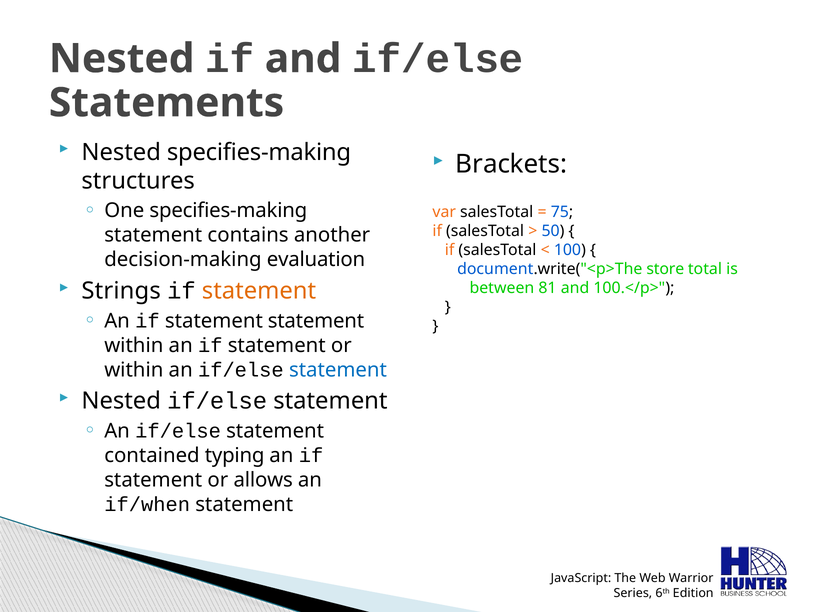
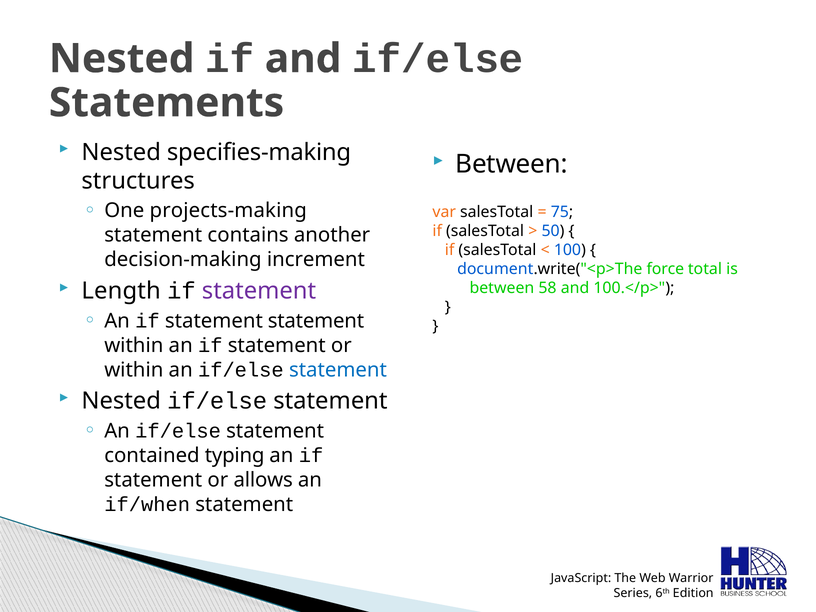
Brackets: Brackets -> Between (511, 164)
One specifies-making: specifies-making -> projects-making (228, 211)
evaluation: evaluation -> increment (316, 260)
store: store -> force (665, 269)
Strings: Strings -> Length (121, 291)
statement colour: orange -> purple (259, 291)
81: 81 -> 58 (547, 288)
